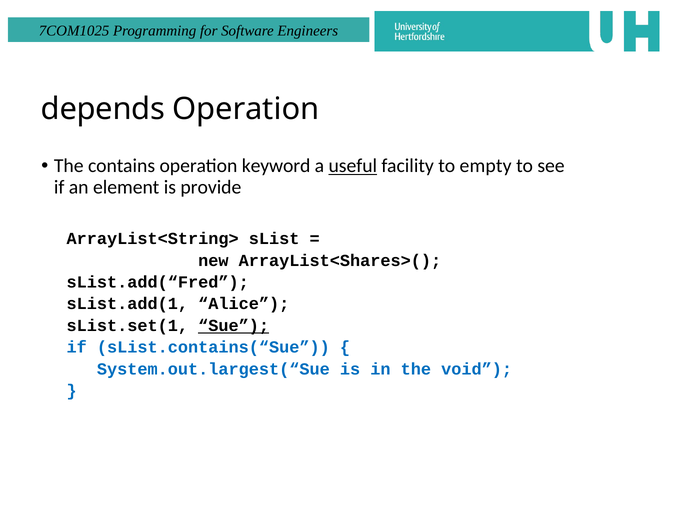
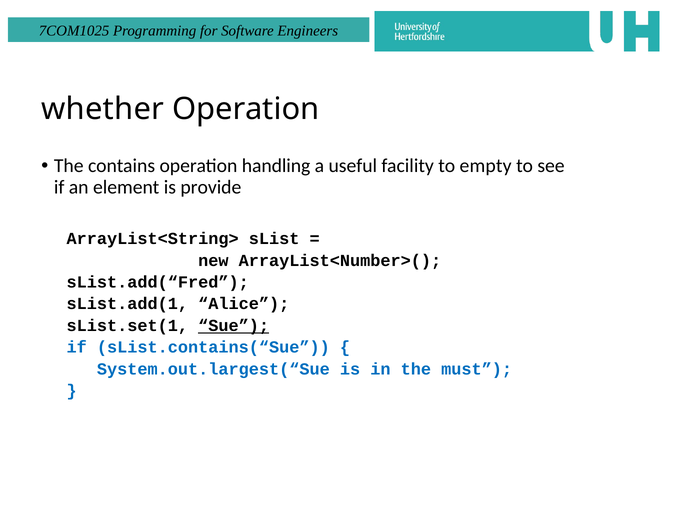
depends: depends -> whether (103, 109)
keyword: keyword -> handling (276, 166)
useful underline: present -> none (353, 166)
ArrayList<Shares>(: ArrayList<Shares>( -> ArrayList<Number>( (340, 261)
void: void -> must (477, 369)
